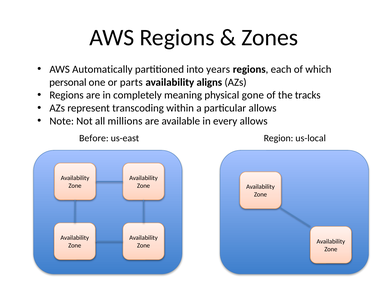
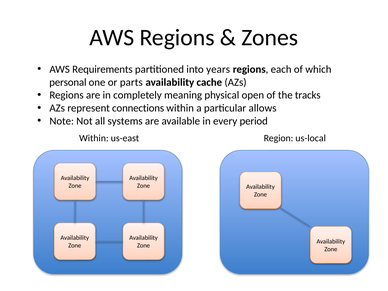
Automatically: Automatically -> Requirements (102, 69)
aligns: aligns -> cache (209, 82)
gone: gone -> open (253, 95)
transcoding: transcoding -> connections (138, 108)
millions: millions -> systems (125, 121)
every allows: allows -> period (254, 121)
Before: Before -> Within (94, 138)
